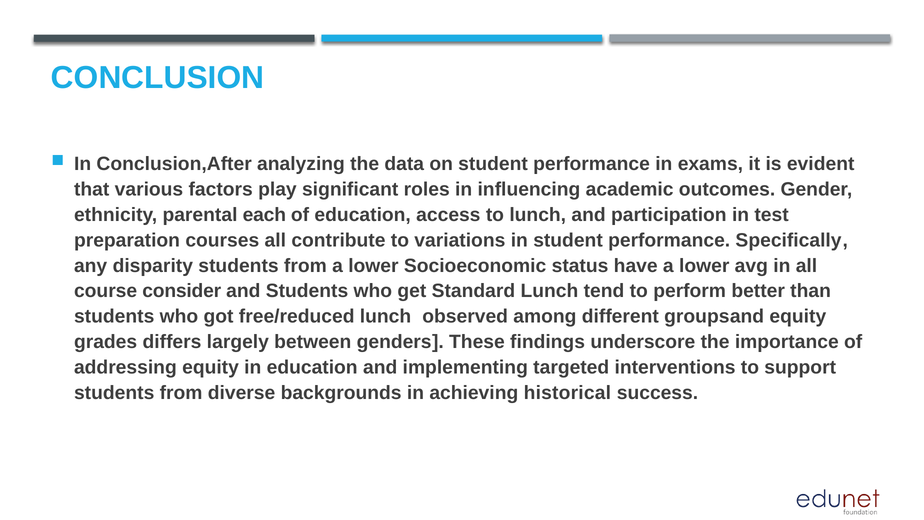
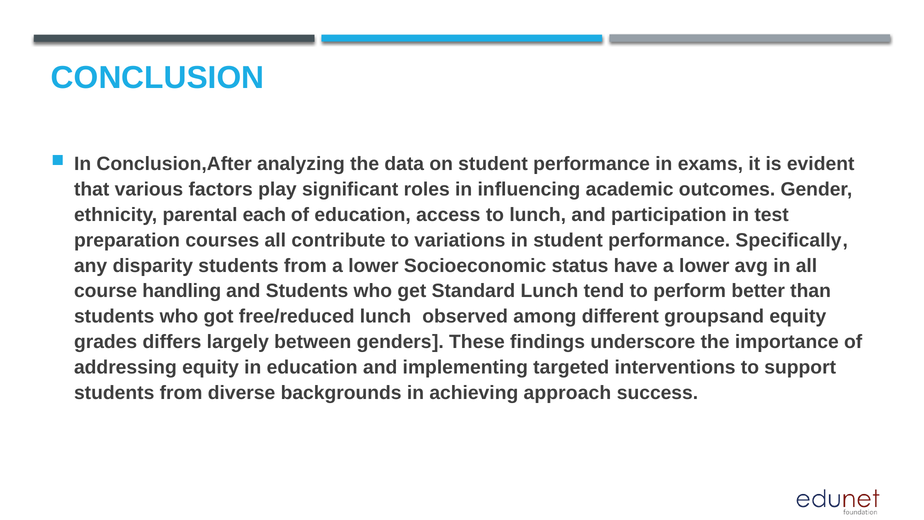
consider: consider -> handling (182, 291)
historical: historical -> approach (567, 393)
